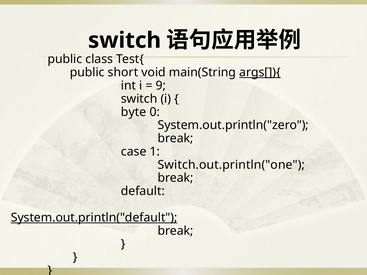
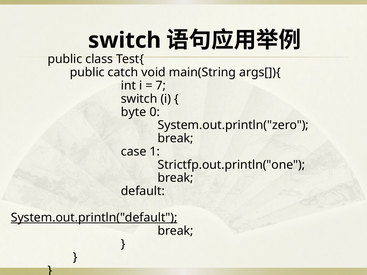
short: short -> catch (123, 72)
args[]){ underline: present -> none (260, 72)
9: 9 -> 7 (161, 86)
Switch.out.println("one: Switch.out.println("one -> Strictfp.out.println("one (231, 165)
